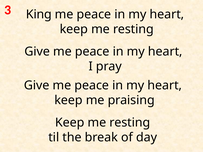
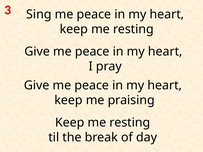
King: King -> Sing (39, 14)
